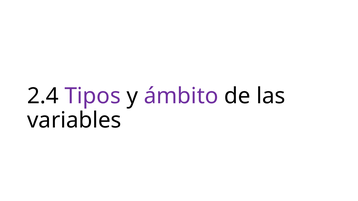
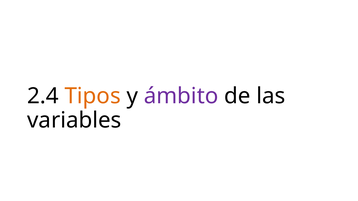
Tipos colour: purple -> orange (93, 96)
